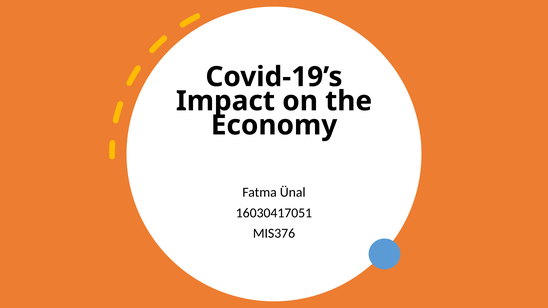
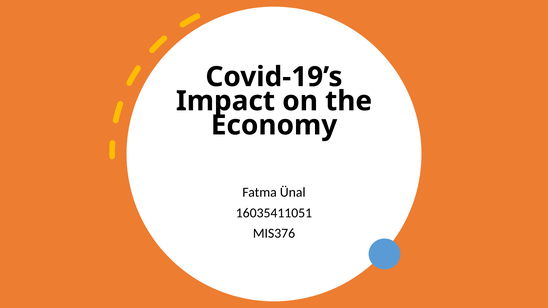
16030417051: 16030417051 -> 16035411051 (274, 213)
